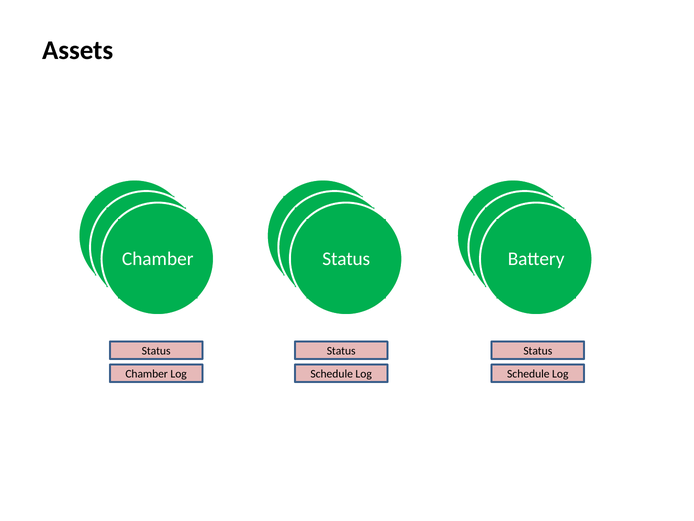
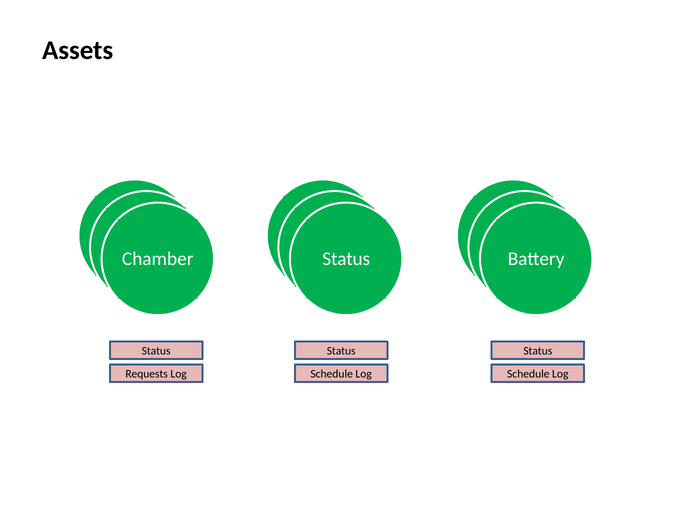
Chamber: Chamber -> Requests (147, 374)
